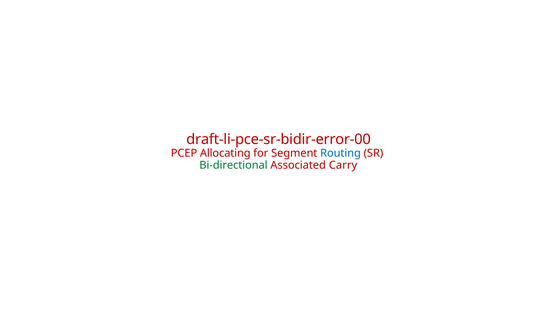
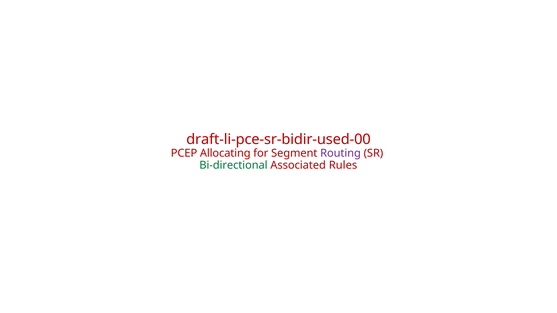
draft-li-pce-sr-bidir-error-00: draft-li-pce-sr-bidir-error-00 -> draft-li-pce-sr-bidir-used-00 (279, 140)
Routing colour: blue -> purple (341, 153)
Carry: Carry -> Rules (343, 165)
